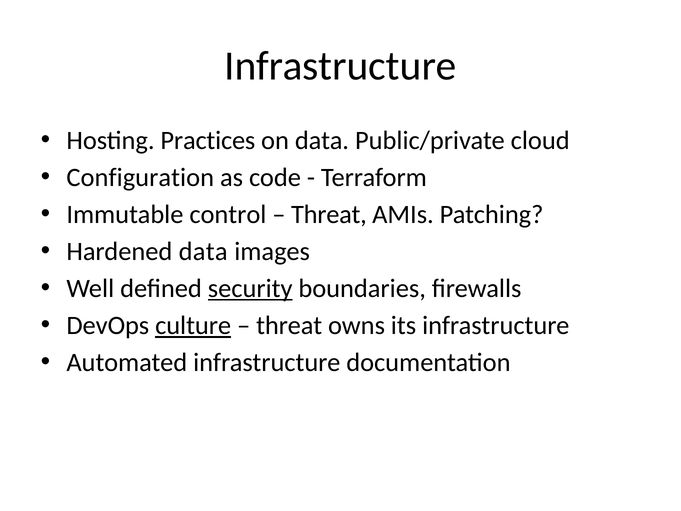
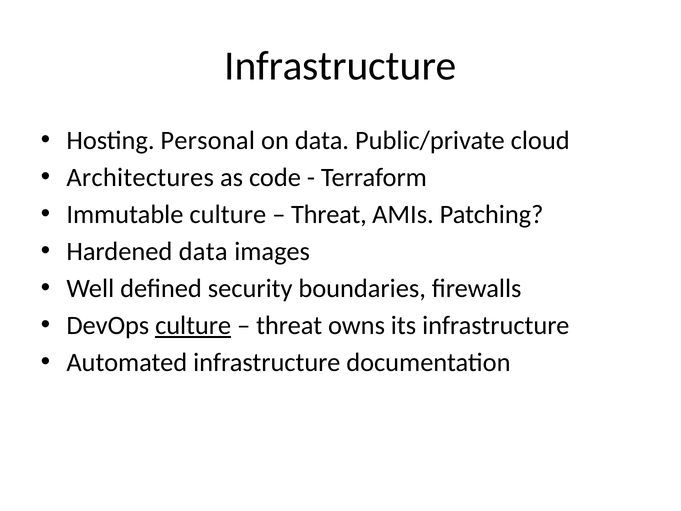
Practices: Practices -> Personal (208, 140)
Configuration: Configuration -> Architectures (140, 177)
Immutable control: control -> culture (228, 214)
security underline: present -> none (250, 288)
